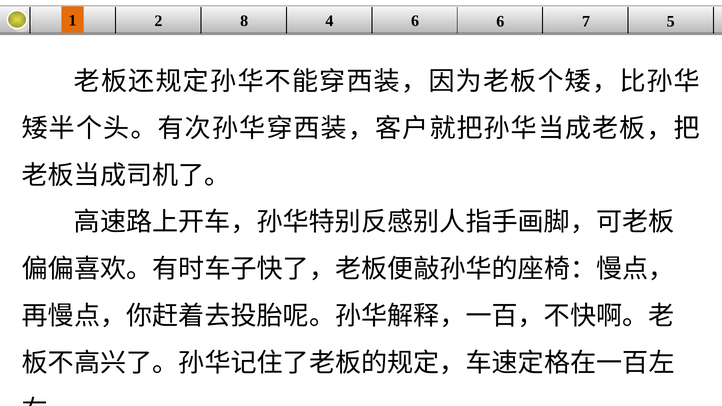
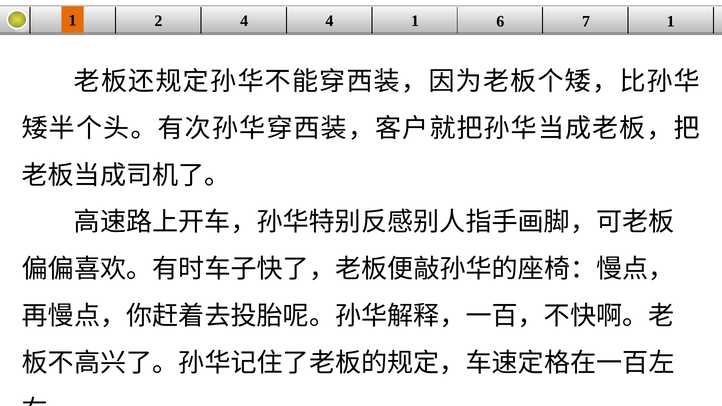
2 8: 8 -> 4 (244, 21)
4 6: 6 -> 1 (415, 21)
7 5: 5 -> 1 (671, 22)
